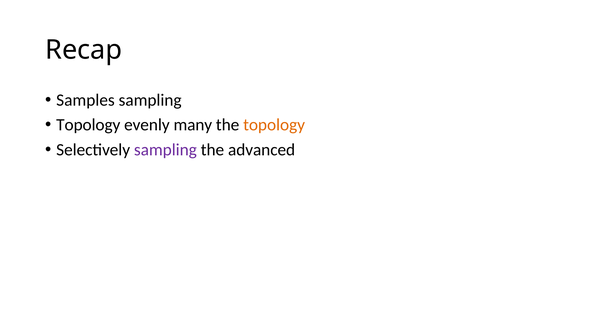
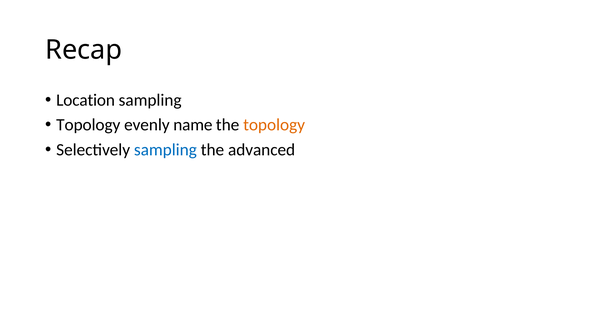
Samples: Samples -> Location (86, 100)
many: many -> name (193, 125)
sampling colour: purple -> blue (165, 150)
